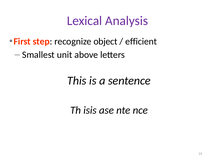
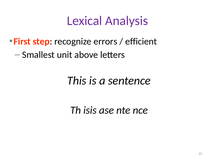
object: object -> errors (105, 42)
